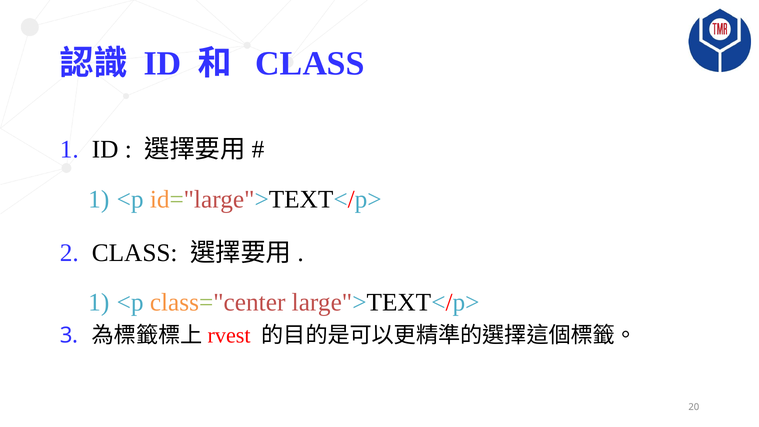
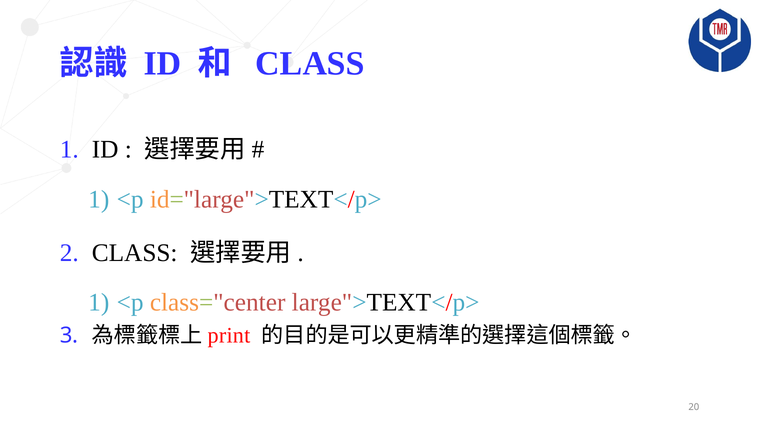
rvest: rvest -> print (229, 335)
